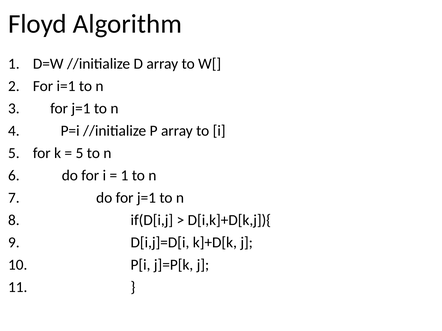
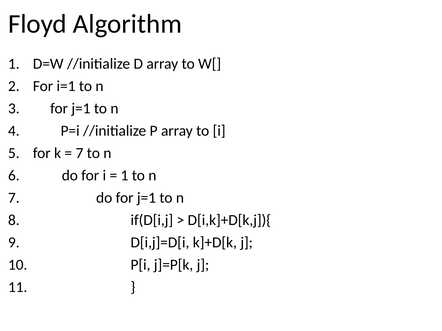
5: 5 -> 7 (79, 153)
